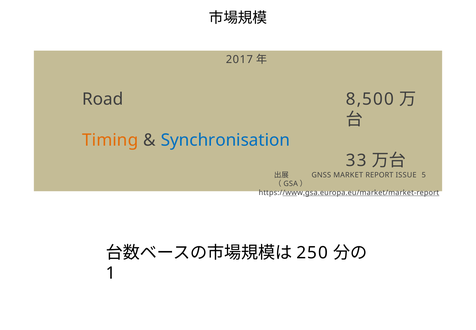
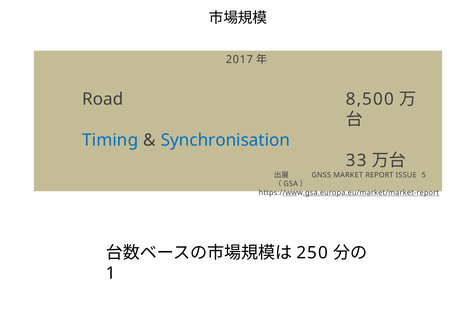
Timing colour: orange -> blue (110, 140)
